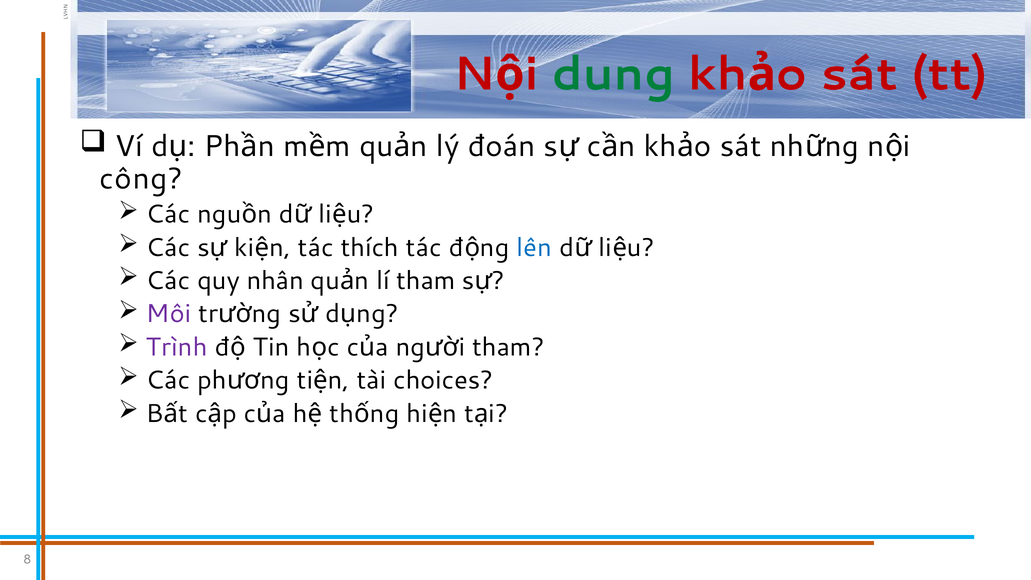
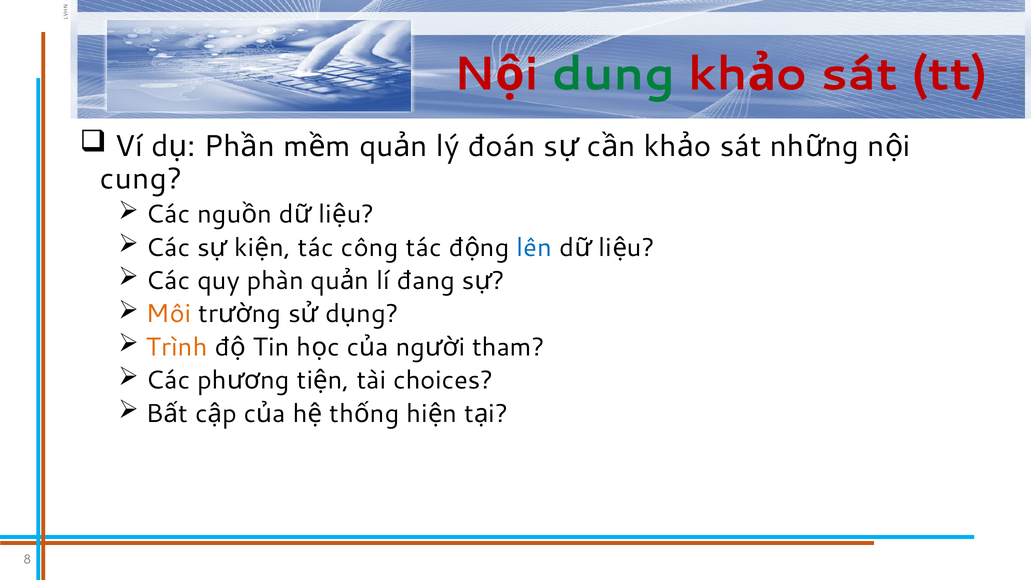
công: công -> cung (141, 179)
thích: thích -> công (370, 248)
nhân: nhân -> phàn (275, 281)
lí tham: tham -> đang (426, 281)
Môi colour: purple -> orange (169, 314)
Trình colour: purple -> orange (177, 347)
